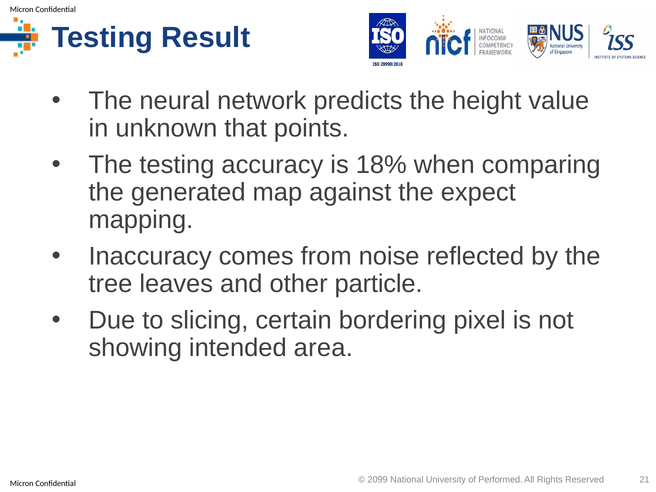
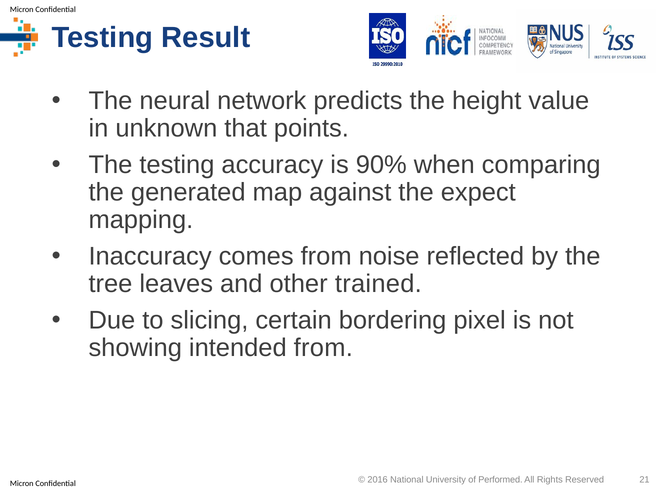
18%: 18% -> 90% (381, 165)
particle: particle -> trained (378, 284)
intended area: area -> from (323, 348)
2099: 2099 -> 2016 (378, 480)
